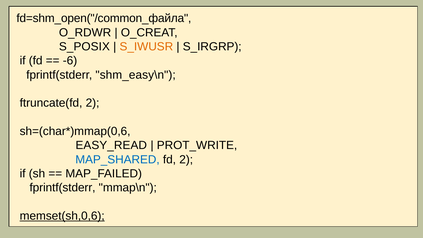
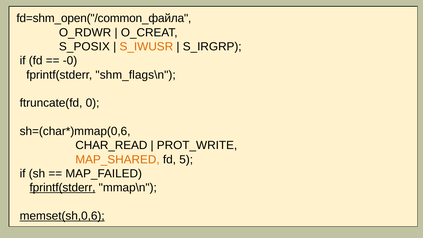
-6: -6 -> -0 (70, 61)
shm_easy\n: shm_easy\n -> shm_flags\n (136, 75)
ftruncate(fd 2: 2 -> 0 (93, 103)
EASY_READ: EASY_READ -> CHAR_READ (111, 145)
MAP_SHARED colour: blue -> orange (117, 159)
fd 2: 2 -> 5 (186, 159)
fprintf(stderr underline: none -> present (63, 188)
